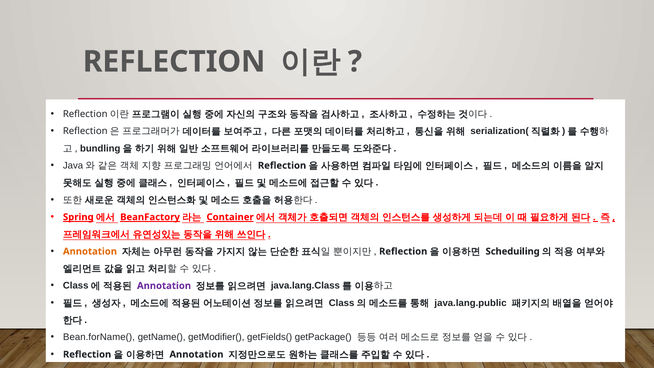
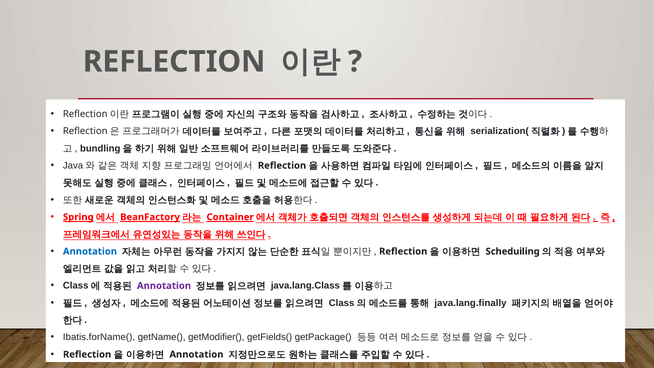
Annotation colour: orange -> blue (90, 251)
java.lang.public: java.lang.public -> java.lang.finally (471, 303)
Bean.forName(: Bean.forName( -> Ibatis.forName( (99, 337)
